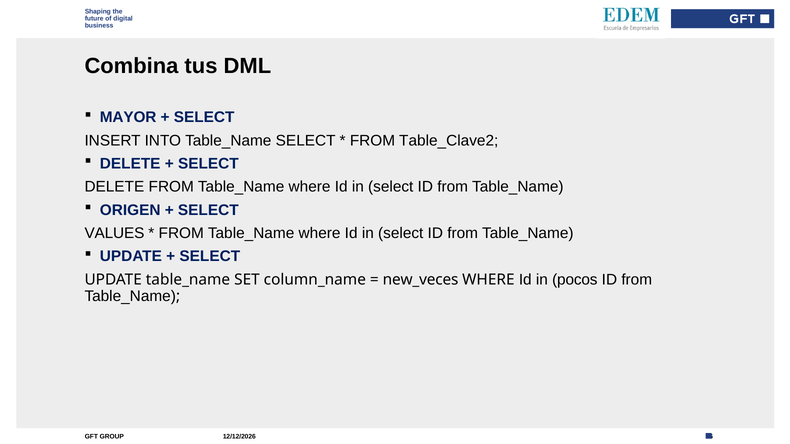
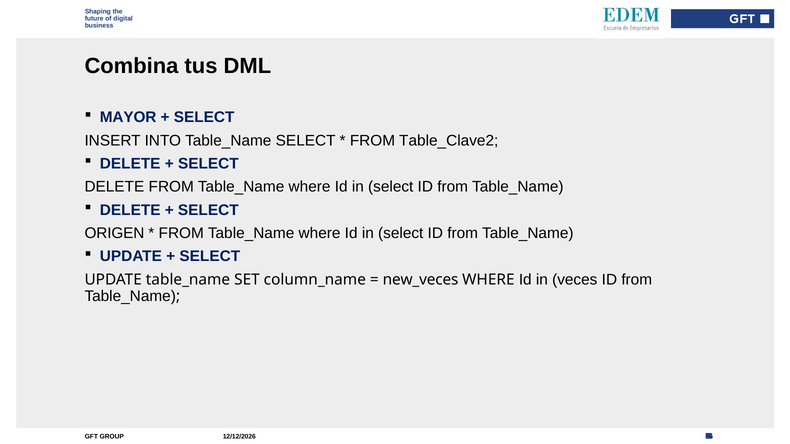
ORIGEN: ORIGEN -> DELETE (130, 210)
VALUES: VALUES -> ORIGEN (114, 233)
pocos: pocos -> veces (575, 280)
